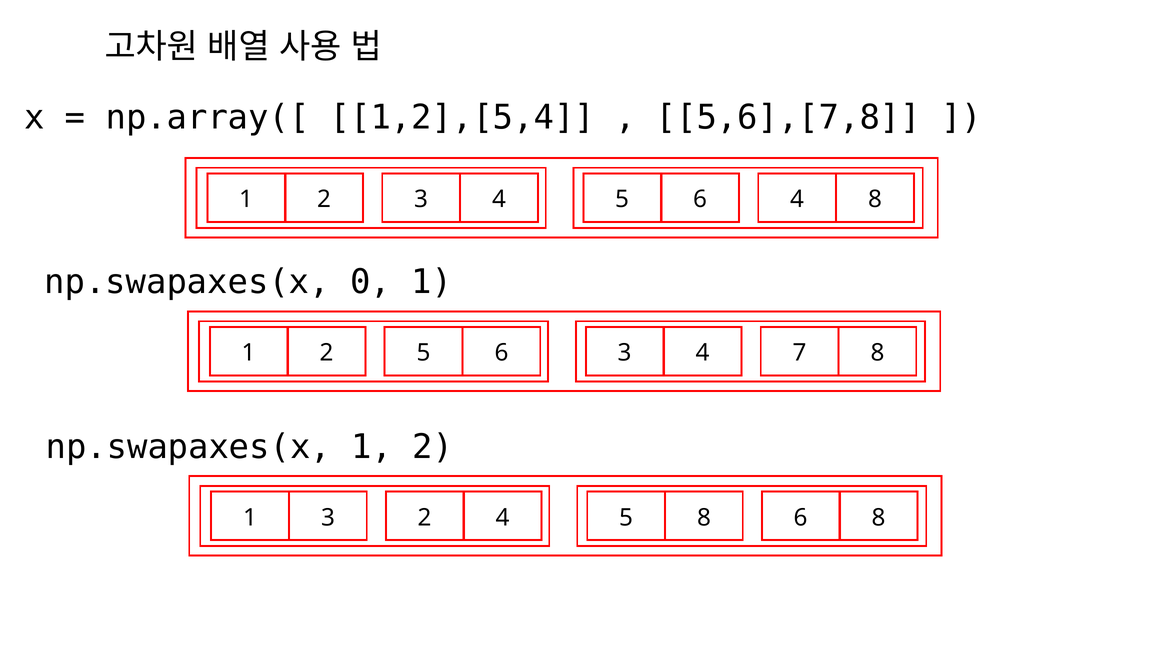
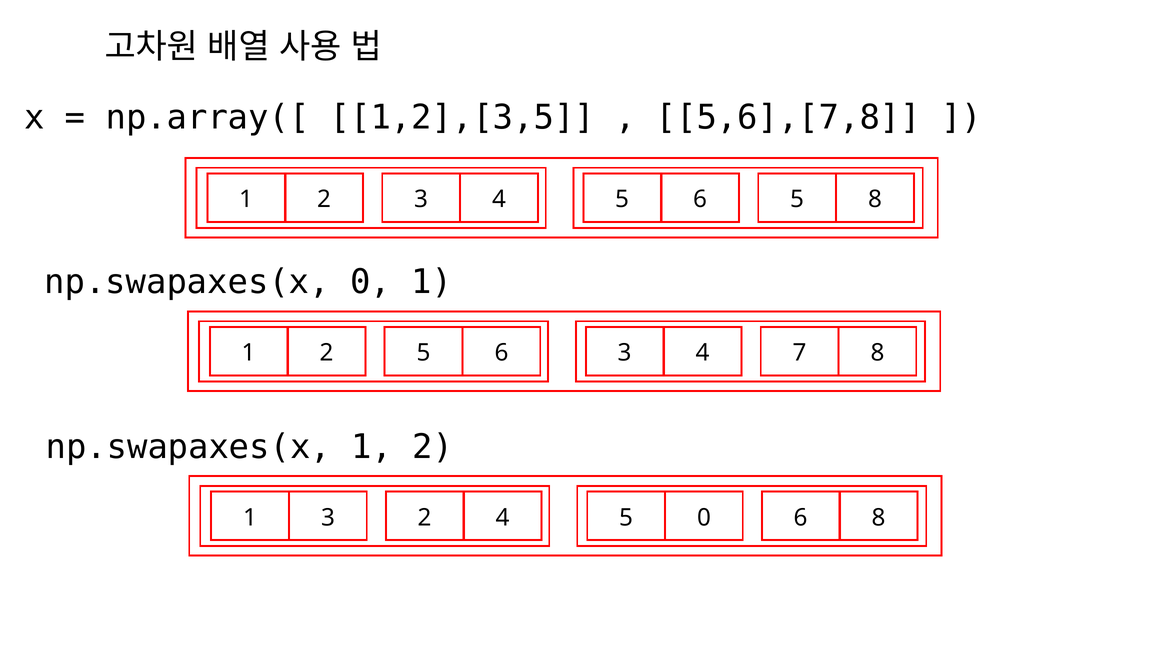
1,2],[5,4: 1,2],[5,4 -> 1,2],[3,5 (462, 118)
6 4: 4 -> 5 (797, 199)
5 8: 8 -> 0 (704, 518)
